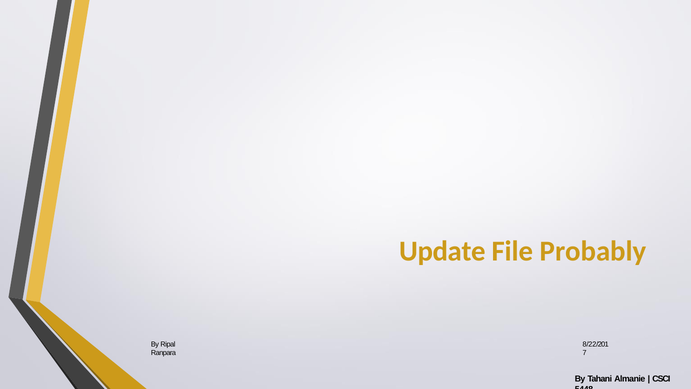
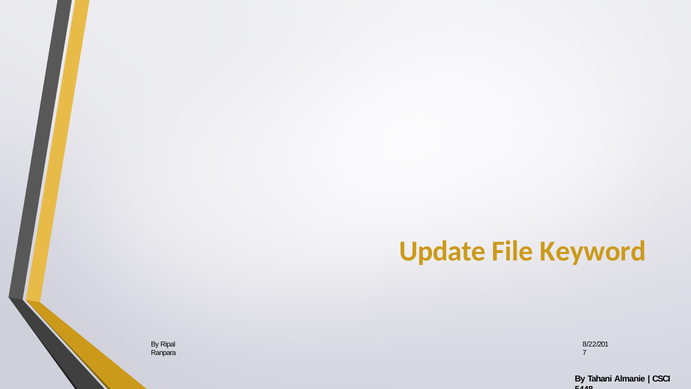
Probably: Probably -> Keyword (593, 251)
